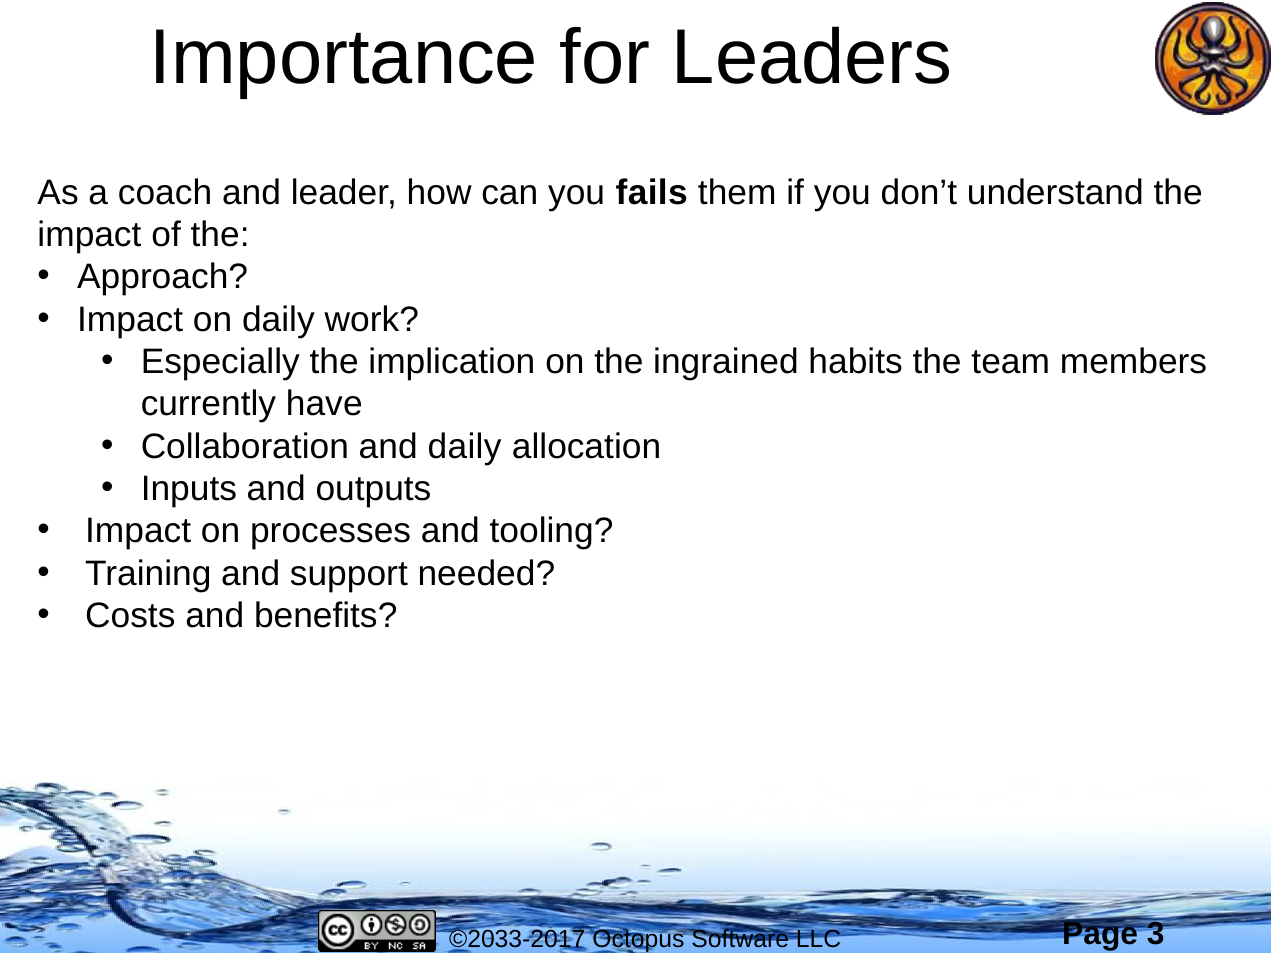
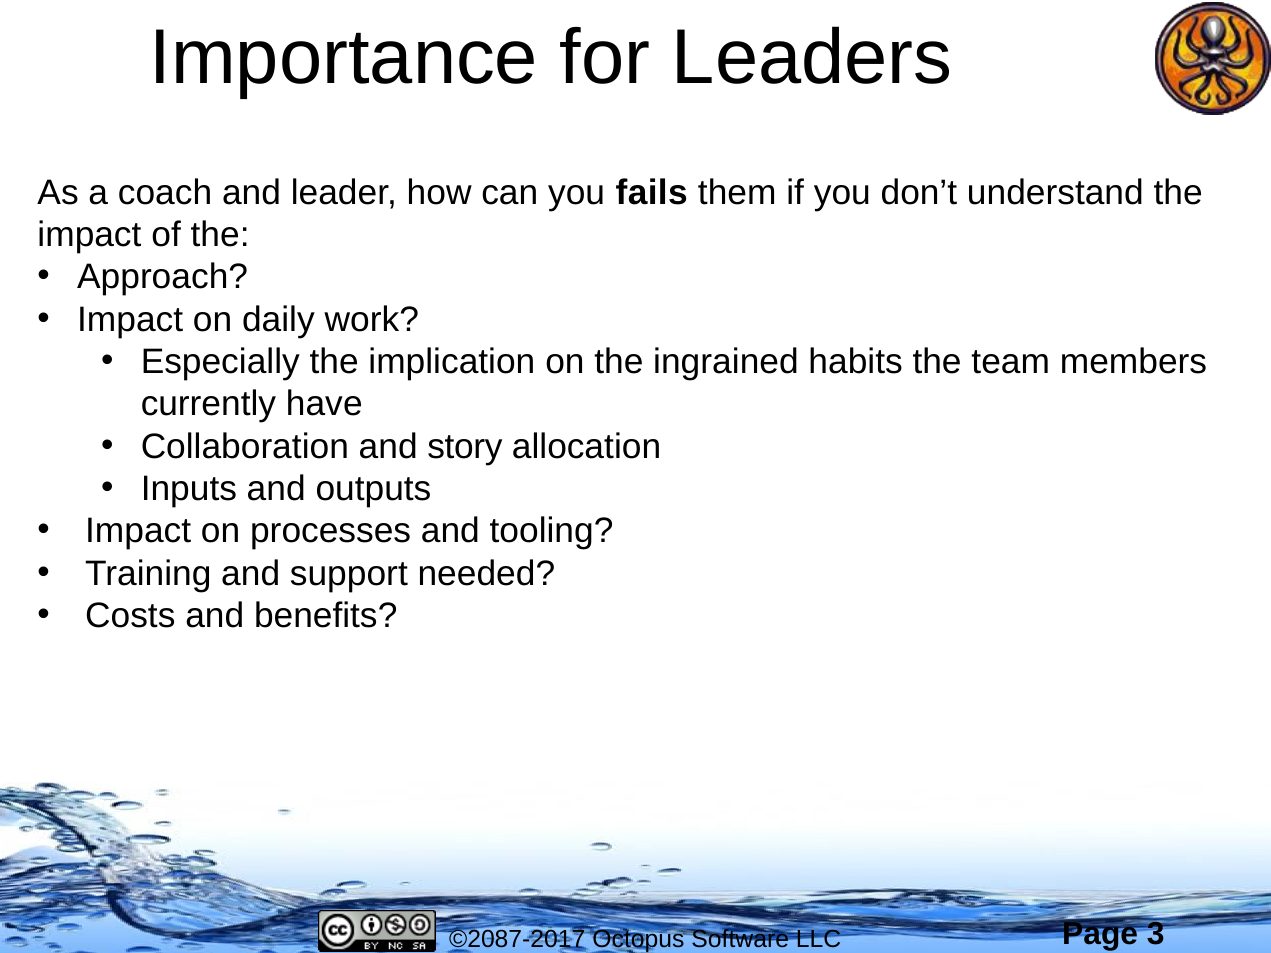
and daily: daily -> story (465, 447)
©2033-2017: ©2033-2017 -> ©2087-2017 (517, 940)
